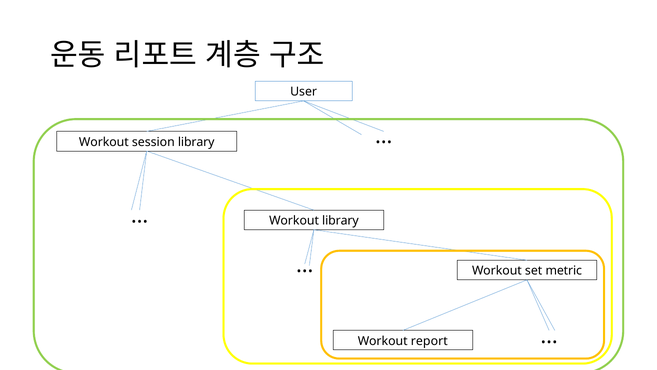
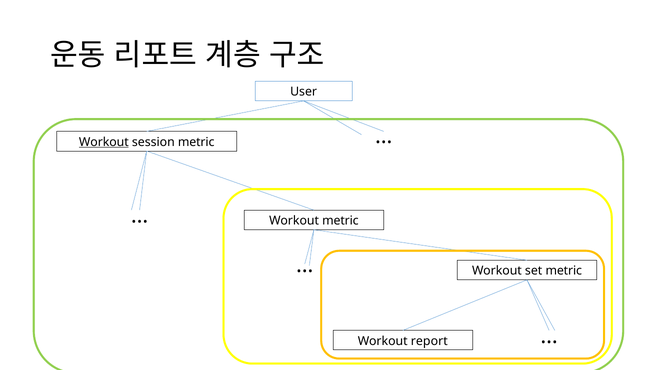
Workout underline: none -> present (104, 142)
session library: library -> metric (196, 142)
Workout library: library -> metric (340, 221)
